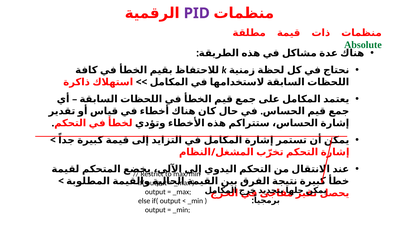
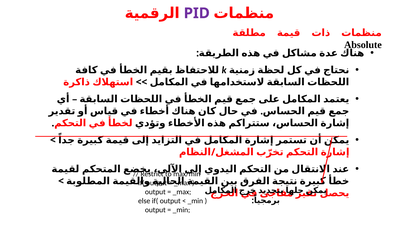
Absolute colour: green -> black (363, 45)
